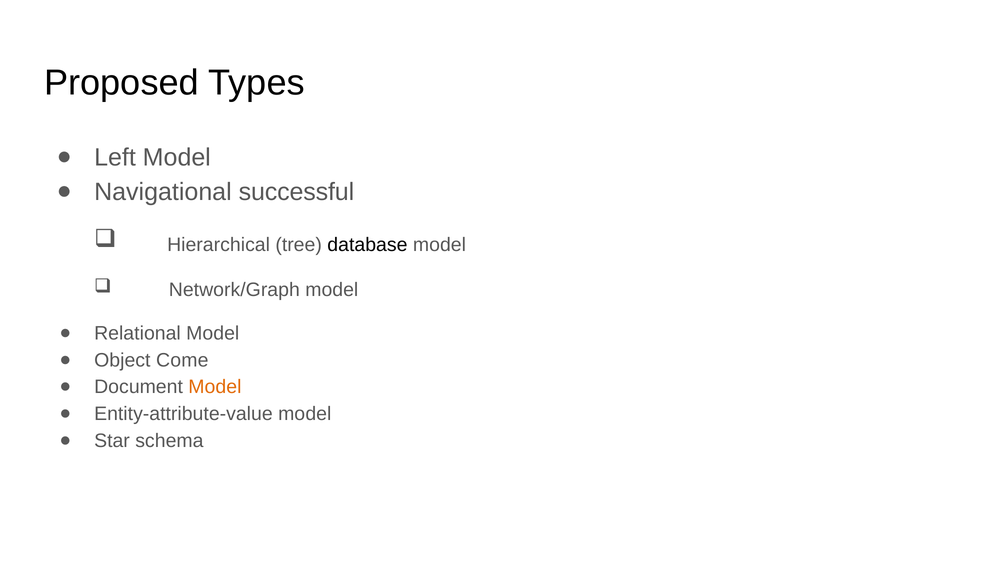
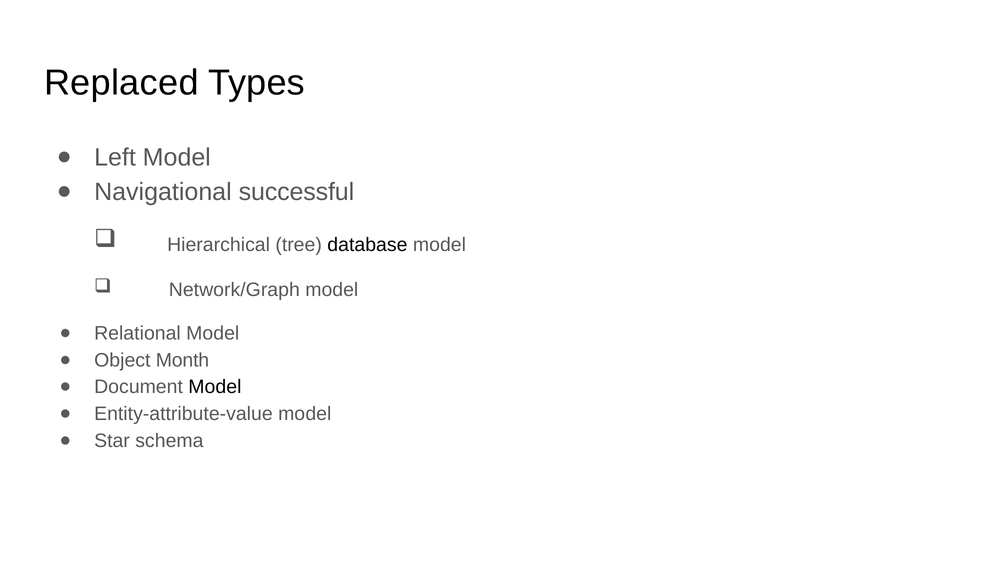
Proposed: Proposed -> Replaced (121, 83)
Come: Come -> Month (182, 360)
Model colour: orange -> black (215, 387)
